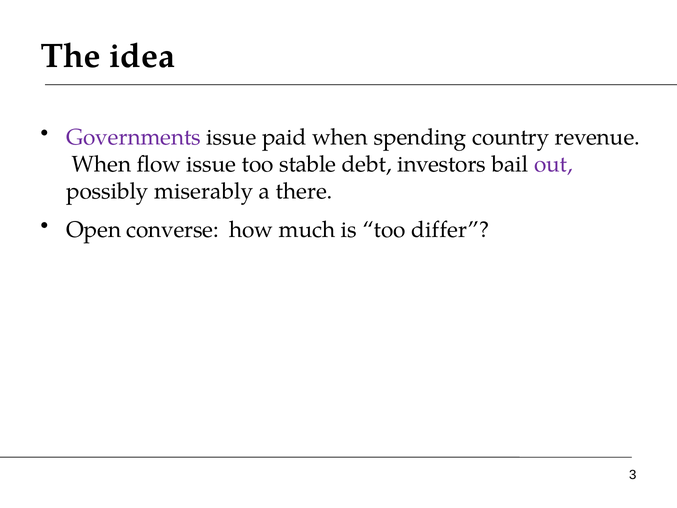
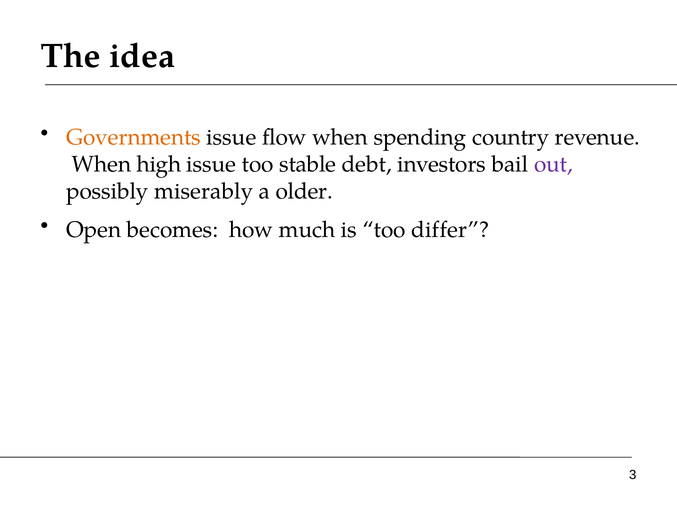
Governments colour: purple -> orange (133, 137)
paid: paid -> flow (284, 137)
flow: flow -> high (159, 164)
there: there -> older (304, 191)
converse: converse -> becomes (172, 230)
